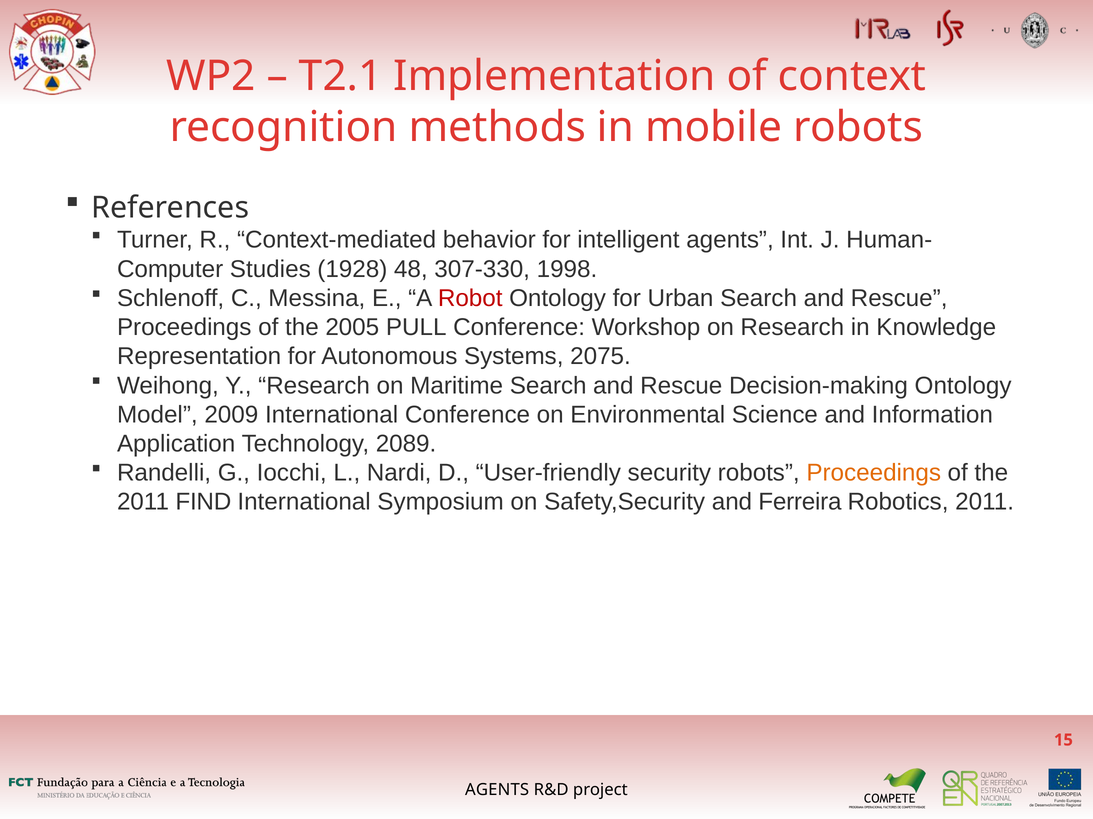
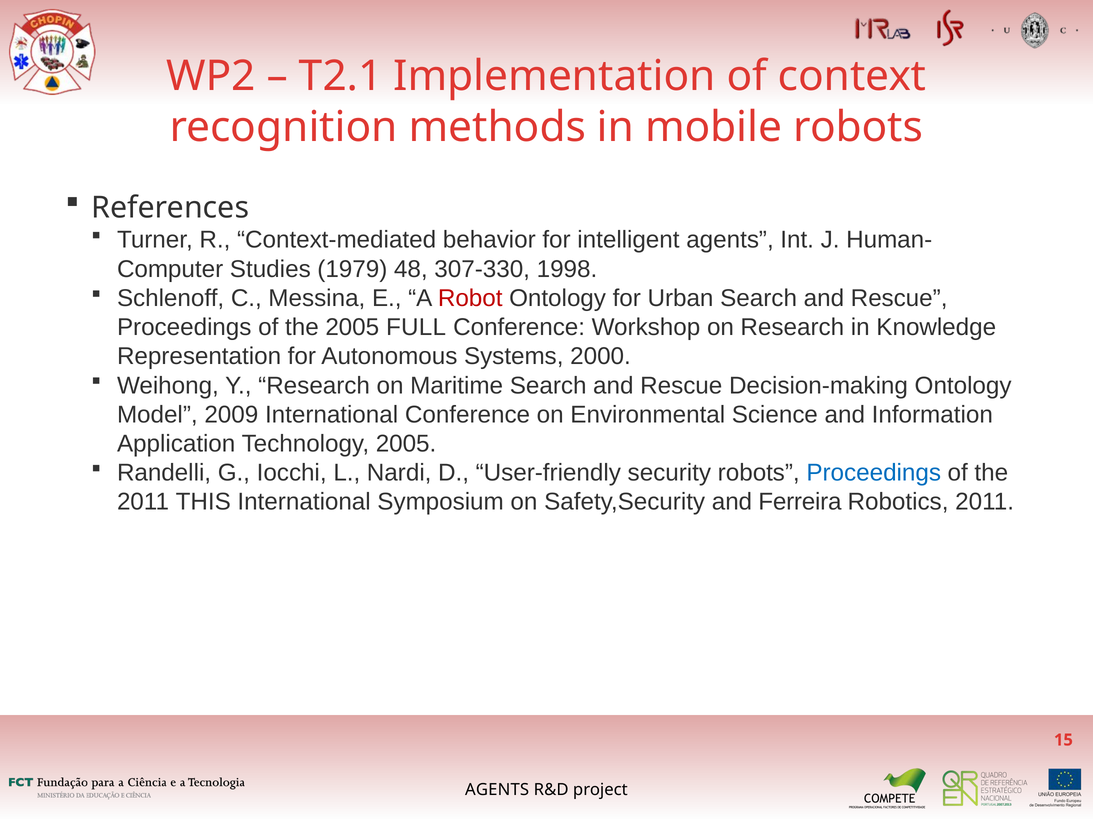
1928: 1928 -> 1979 (352, 269)
PULL: PULL -> FULL (416, 328)
2075: 2075 -> 2000 (600, 357)
Technology 2089: 2089 -> 2005 (406, 444)
Proceedings colour: orange -> blue (874, 473)
FIND: FIND -> THIS (203, 502)
